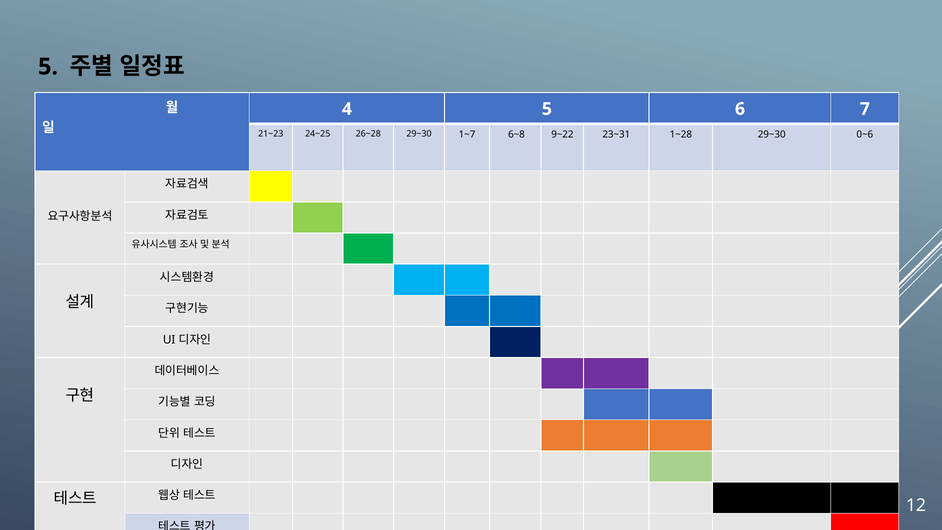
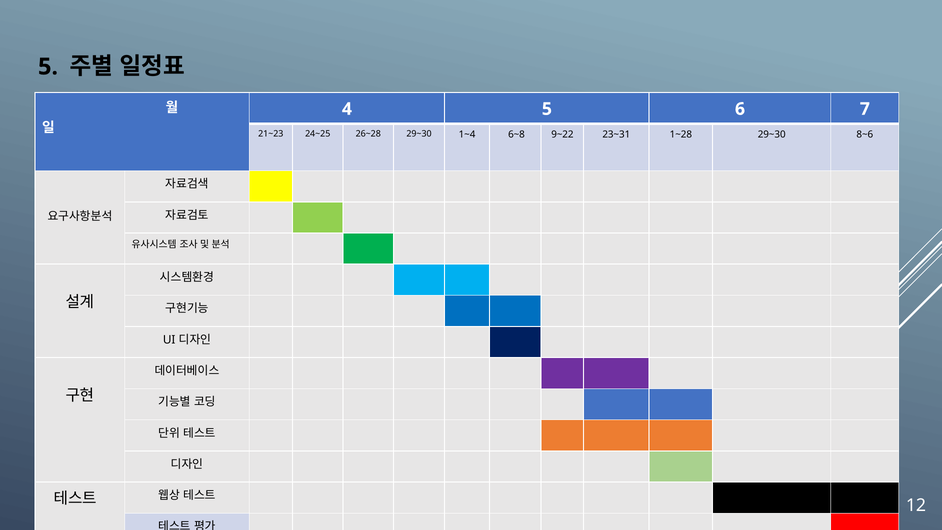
1~7: 1~7 -> 1~4 (467, 134)
0~6: 0~6 -> 8~6 (865, 134)
